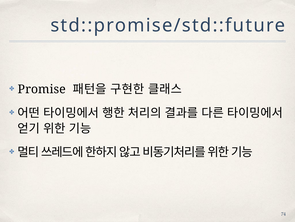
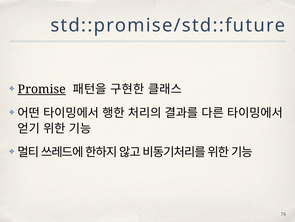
Promise underline: none -> present (42, 89)
